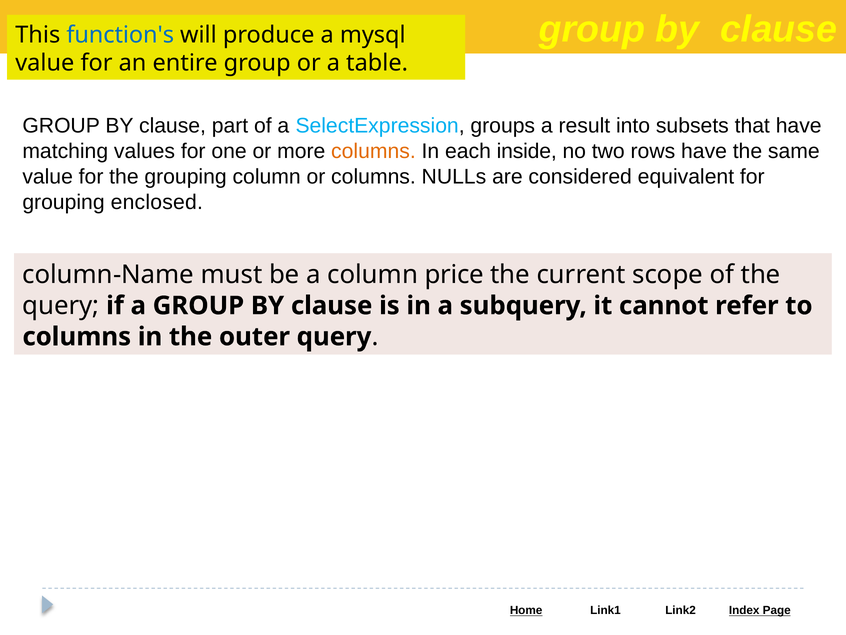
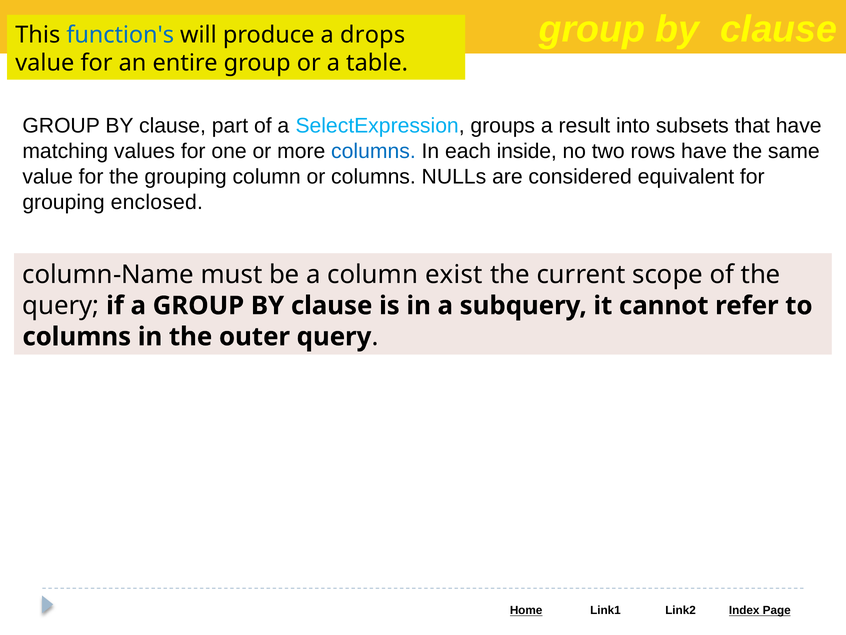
mysql: mysql -> drops (373, 35)
columns colour: orange -> blue (373, 151)
price: price -> exist (454, 274)
